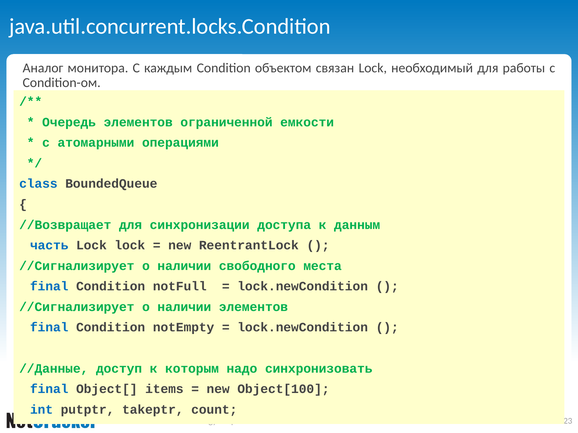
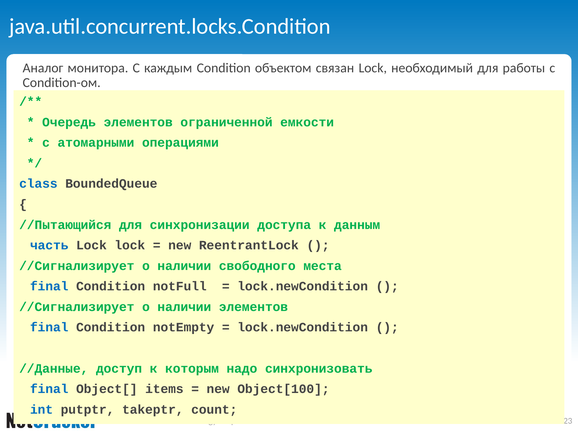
//Возвращает: //Возвращает -> //Пытающийся (65, 225)
